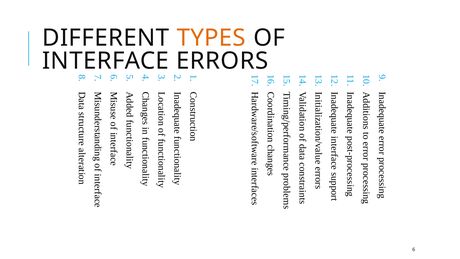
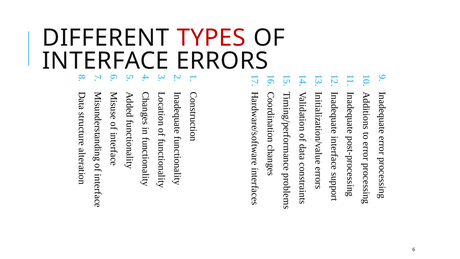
TYPES colour: orange -> red (211, 38)
